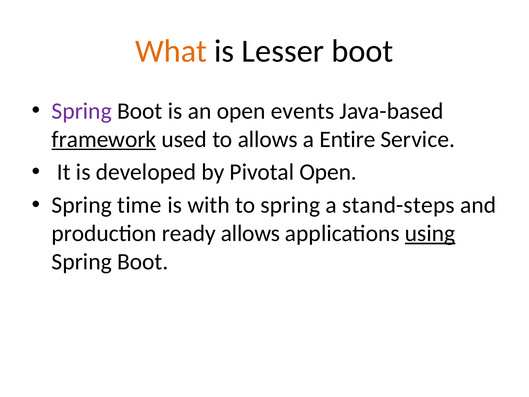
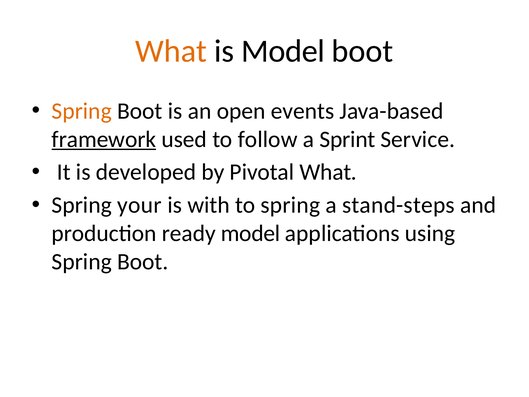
is Lesser: Lesser -> Model (283, 51)
Spring colour: purple -> orange (82, 111)
to allows: allows -> follow (268, 139)
Entire: Entire -> Sprint (347, 139)
Pivotal Open: Open -> What (328, 172)
time: time -> your (139, 205)
ready allows: allows -> model (251, 233)
using underline: present -> none (430, 233)
